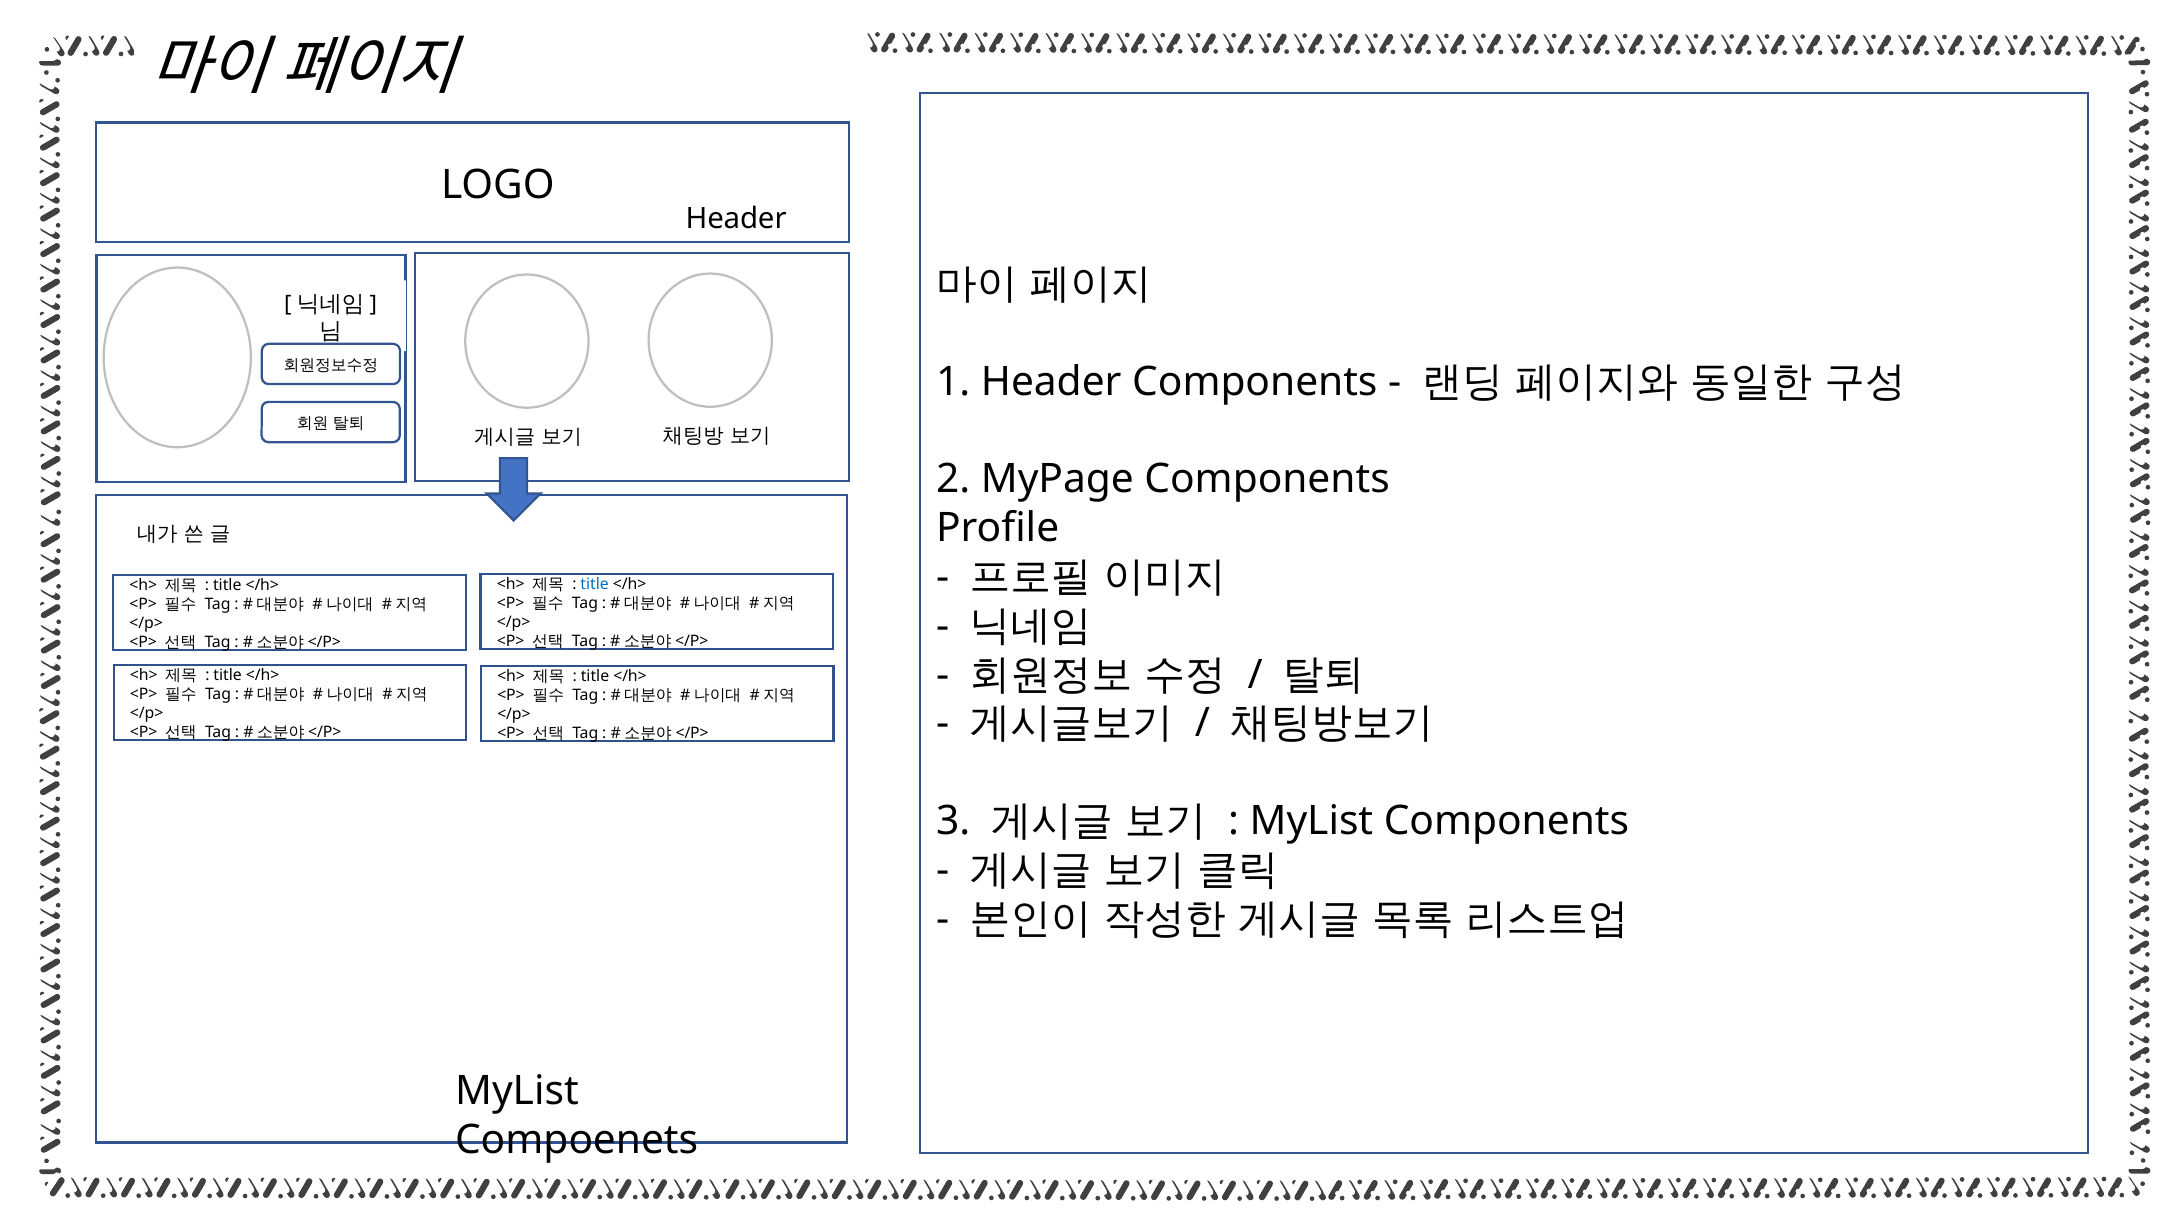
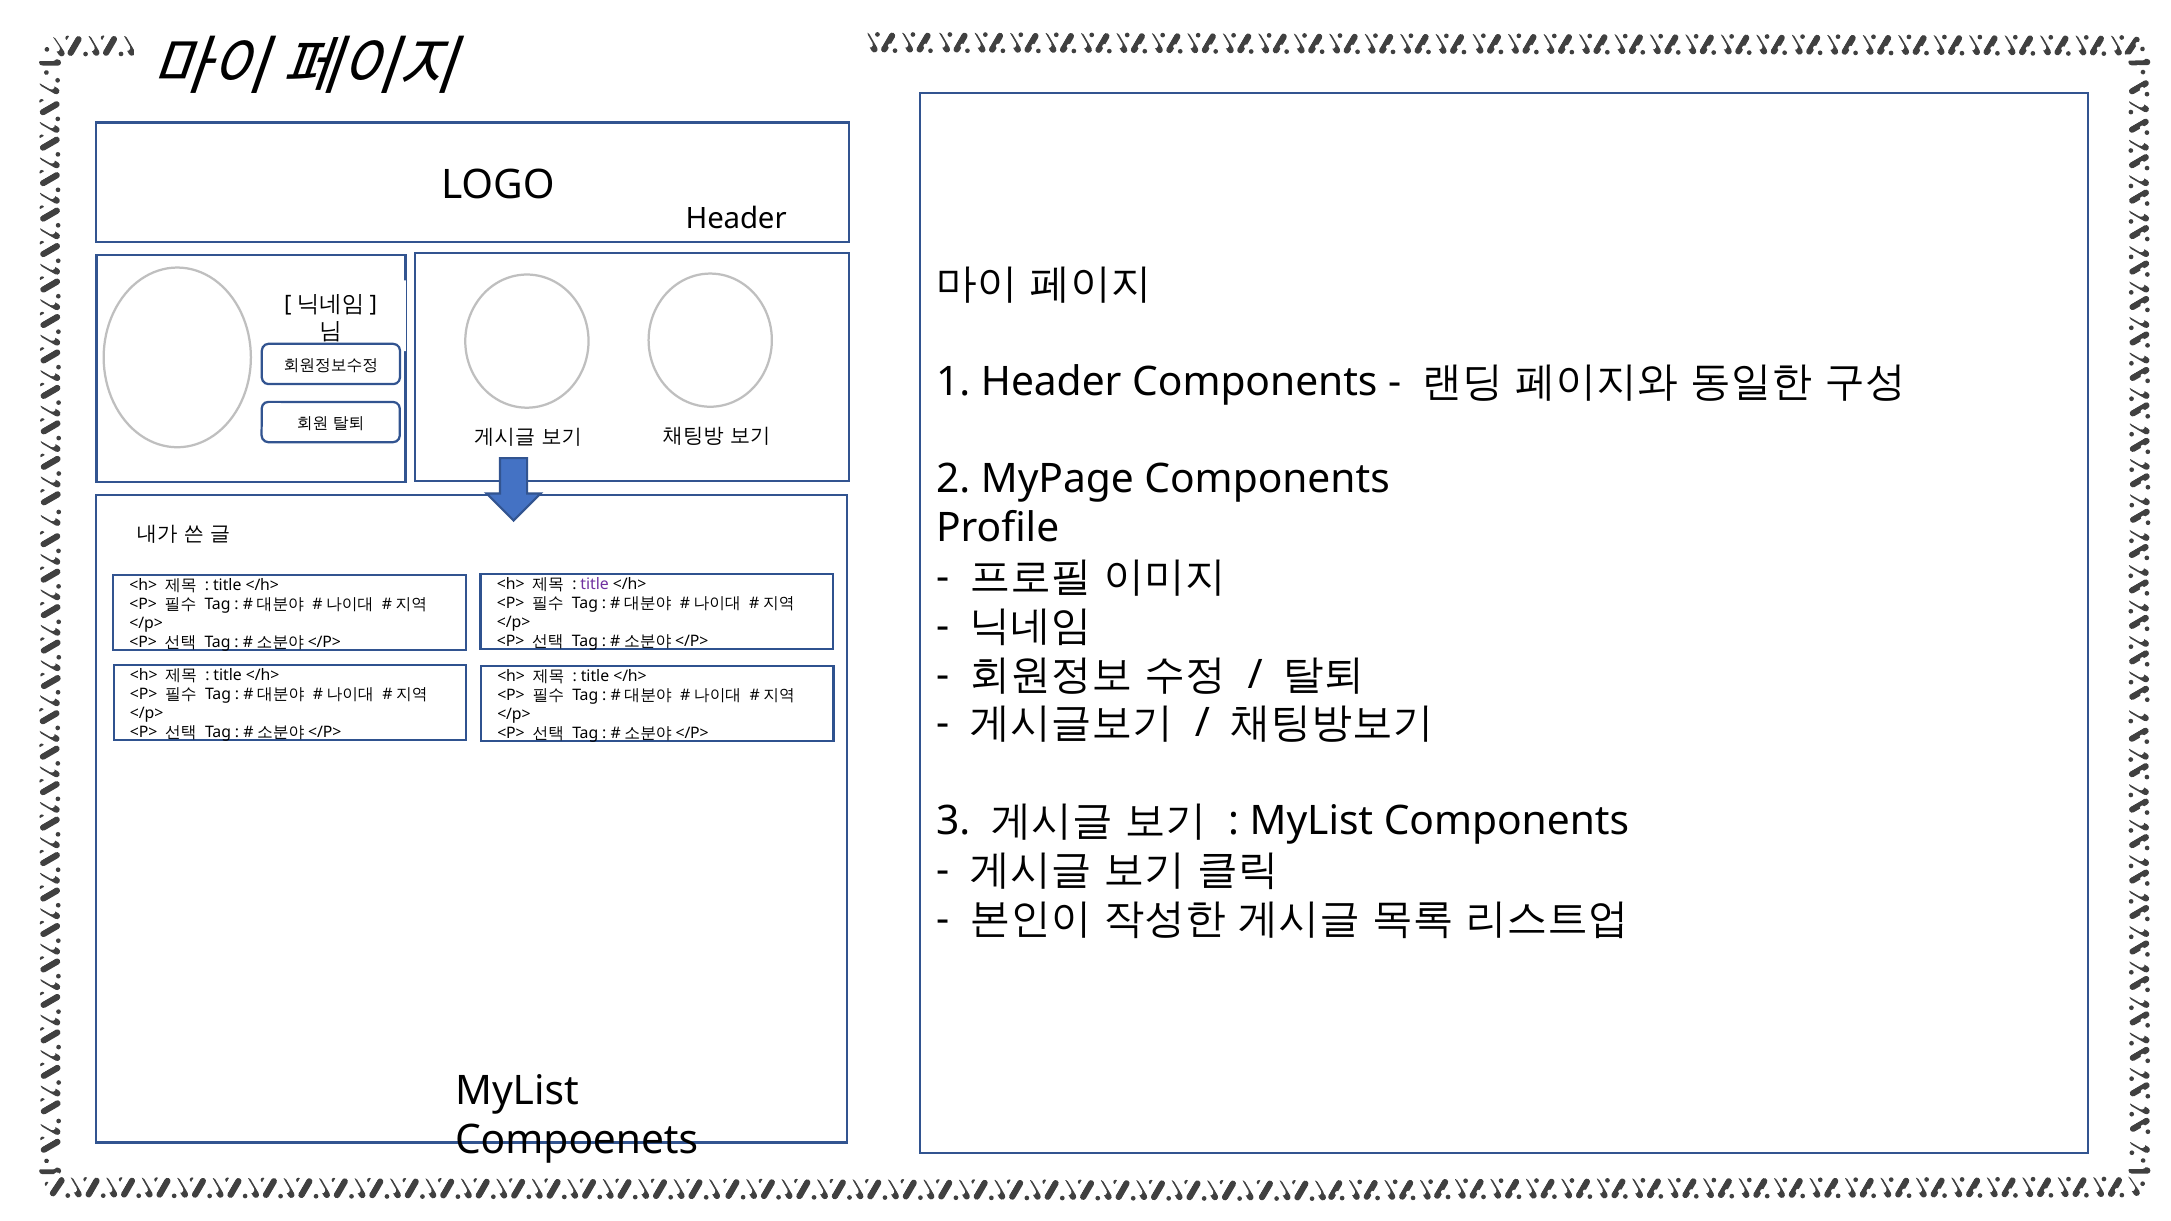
title colour: blue -> purple (595, 584)
